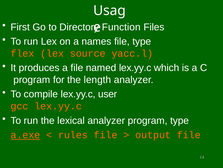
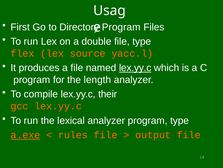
Function: Function -> Program (121, 27)
names: names -> double (96, 41)
lex.yy.c underline: none -> present (135, 68)
user: user -> their (108, 94)
